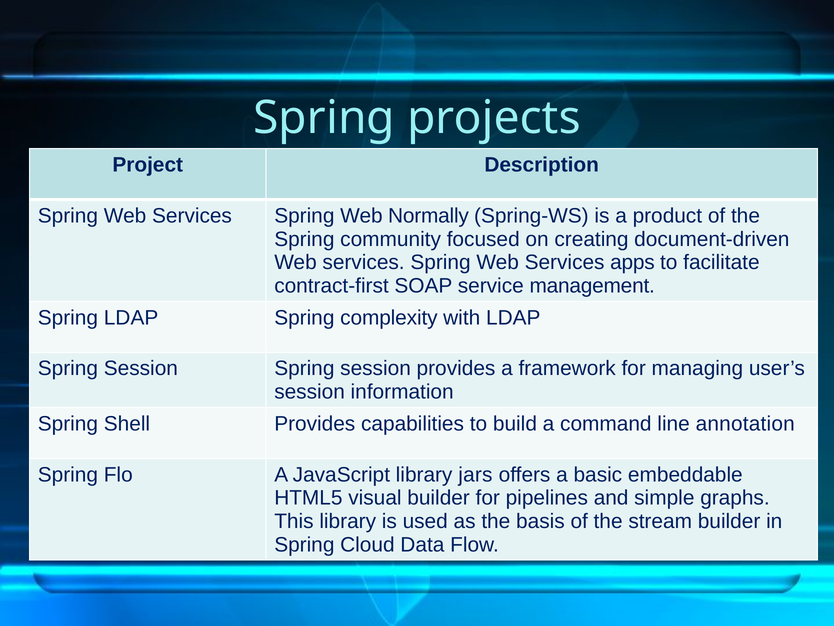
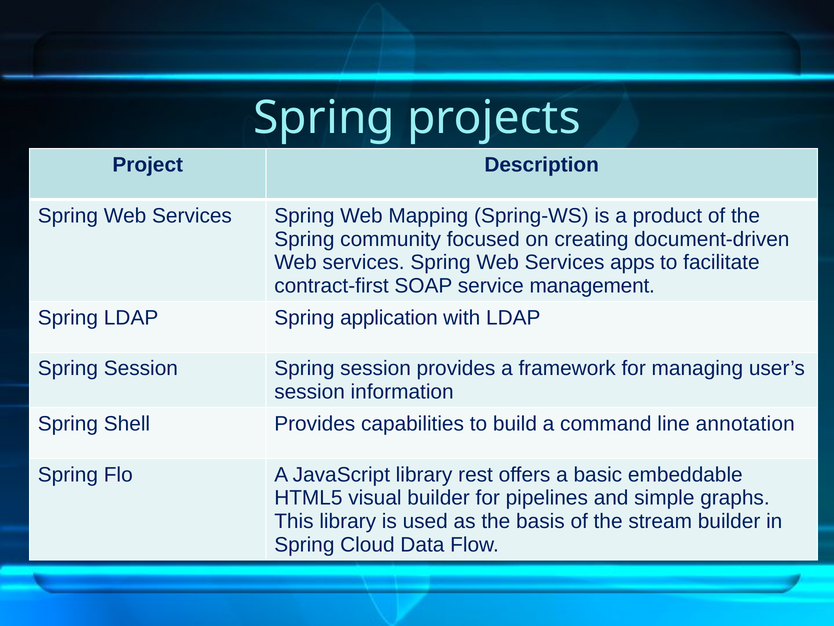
Normally: Normally -> Mapping (428, 216)
complexity: complexity -> application (389, 317)
jars: jars -> rest (476, 474)
